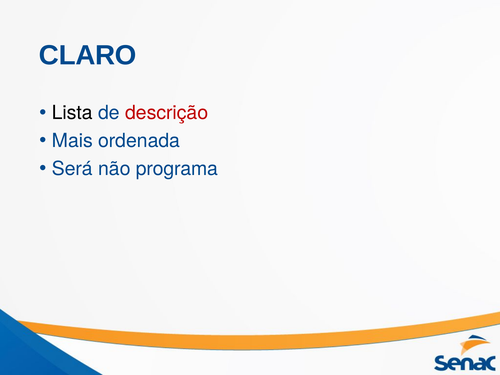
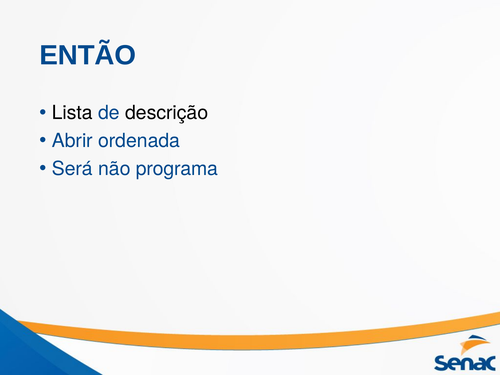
CLARO: CLARO -> ENTÃO (88, 55)
descrição colour: red -> black (167, 113)
Mais: Mais -> Abrir (72, 141)
